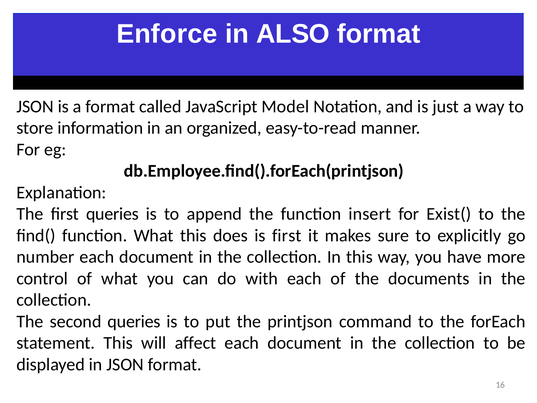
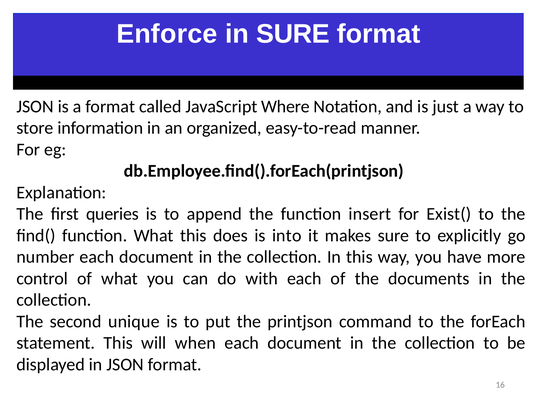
in ALSO: ALSO -> SURE (293, 34)
Model: Model -> Where (285, 107)
is first: first -> into (287, 235)
second queries: queries -> unique (134, 321)
affect: affect -> when (195, 343)
